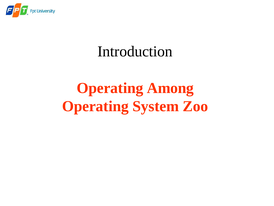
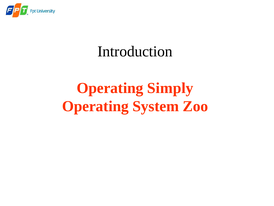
Among: Among -> Simply (170, 88)
